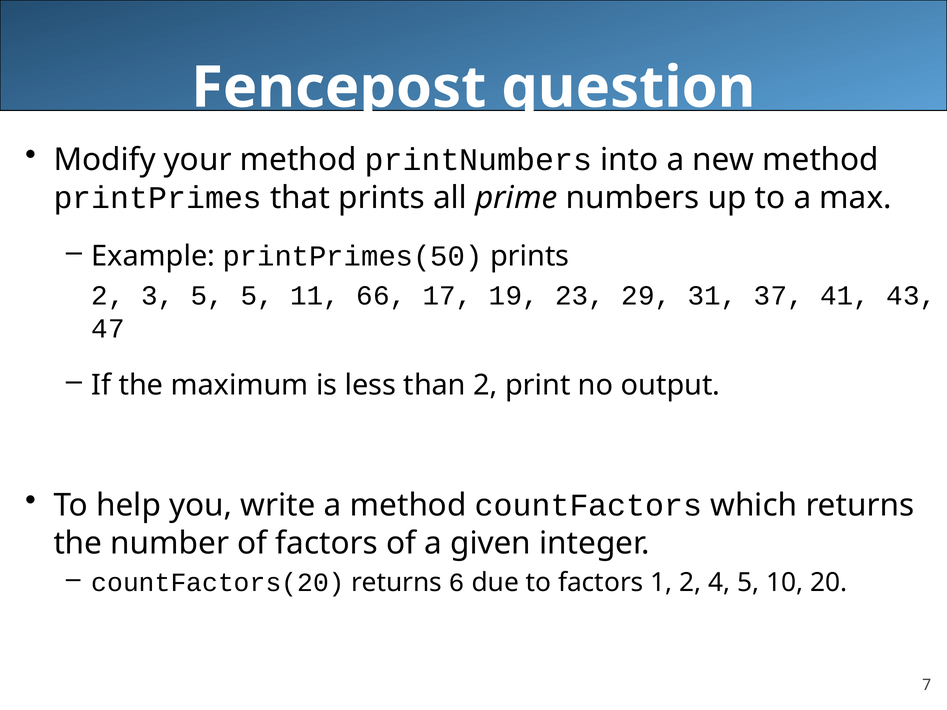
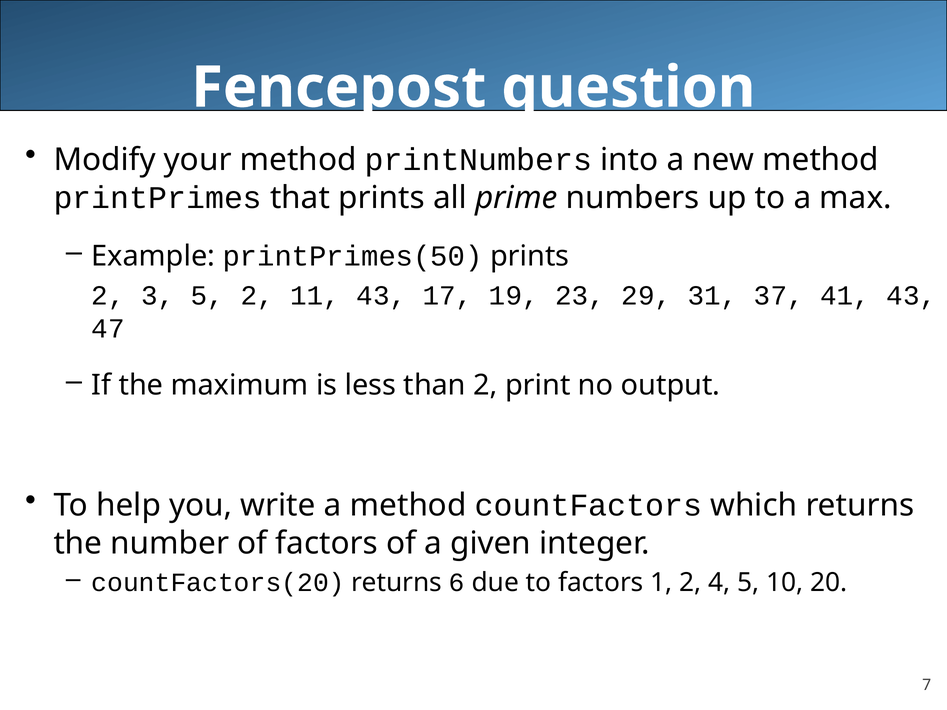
5 5: 5 -> 2 (257, 296)
11 66: 66 -> 43 (381, 296)
